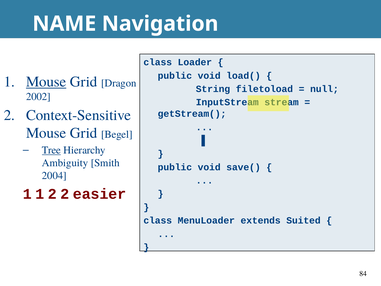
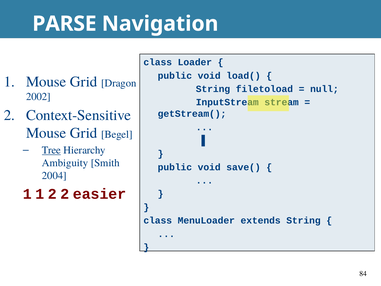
NAME: NAME -> PARSE (64, 24)
Mouse underline: present -> none (46, 82)
extends Suited: Suited -> String (303, 220)
